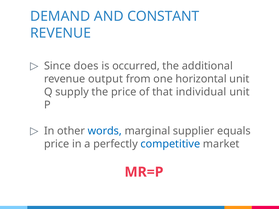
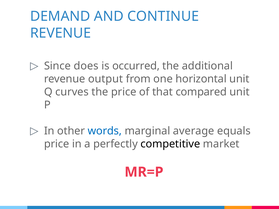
CONSTANT: CONSTANT -> CONTINUE (163, 16)
supply: supply -> curves (72, 92)
individual: individual -> compared (201, 92)
supplier: supplier -> average (194, 131)
competitive colour: blue -> black (170, 144)
